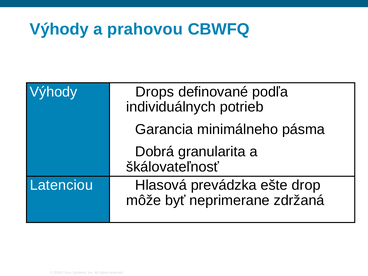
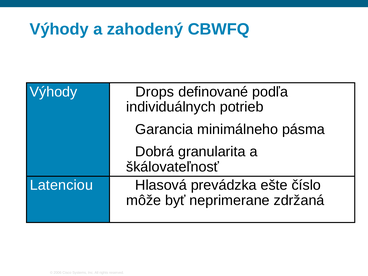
prahovou: prahovou -> zahodený (145, 29)
drop: drop -> číslo (306, 185)
